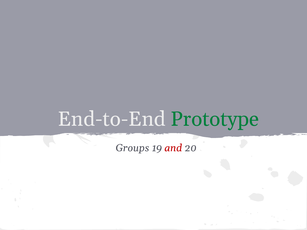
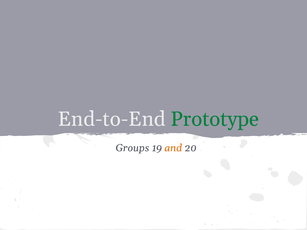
and colour: red -> orange (173, 148)
